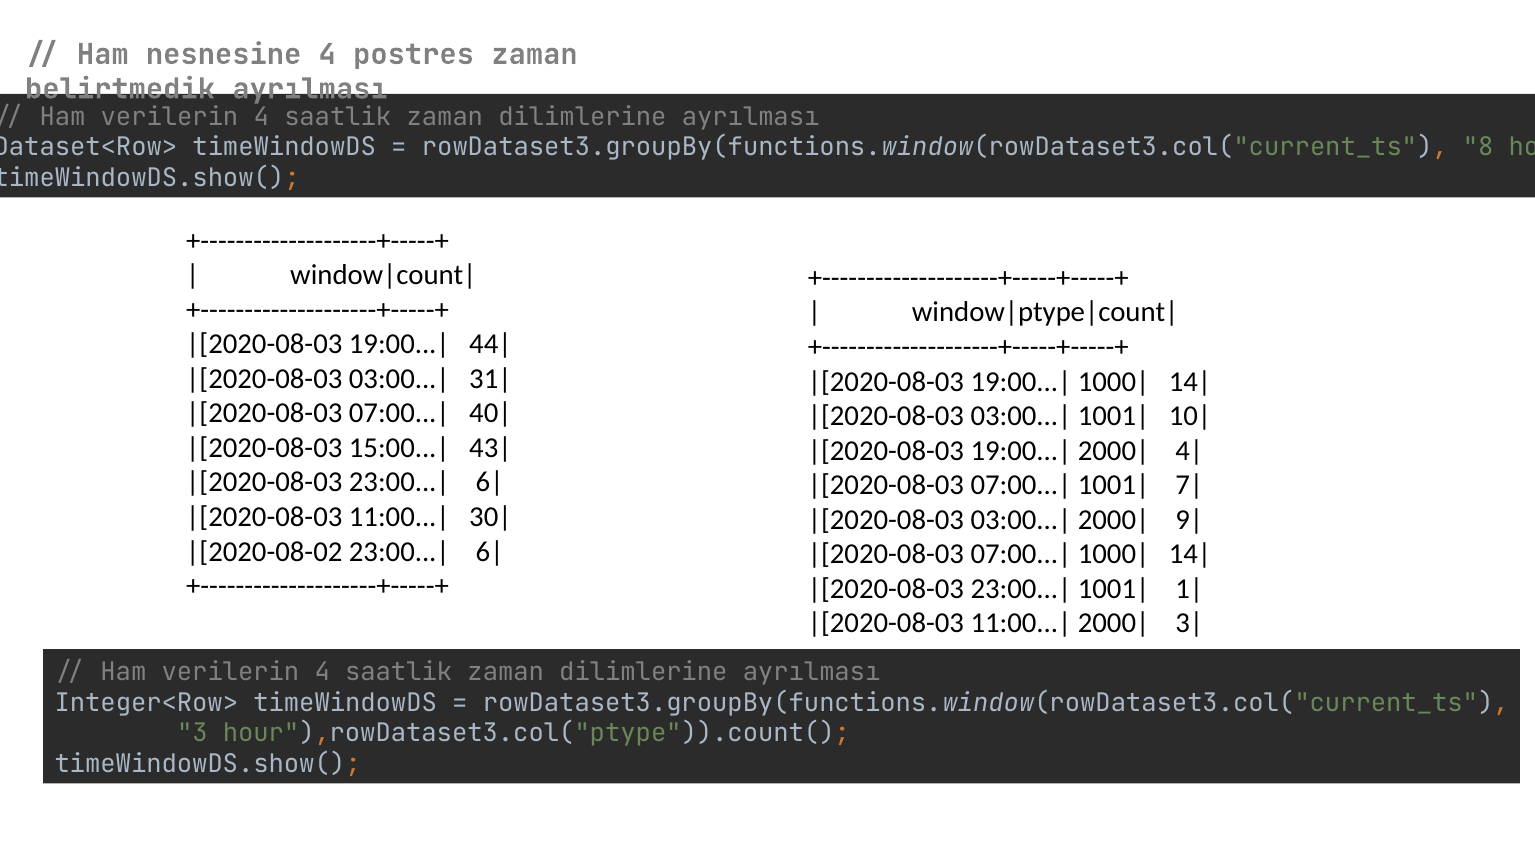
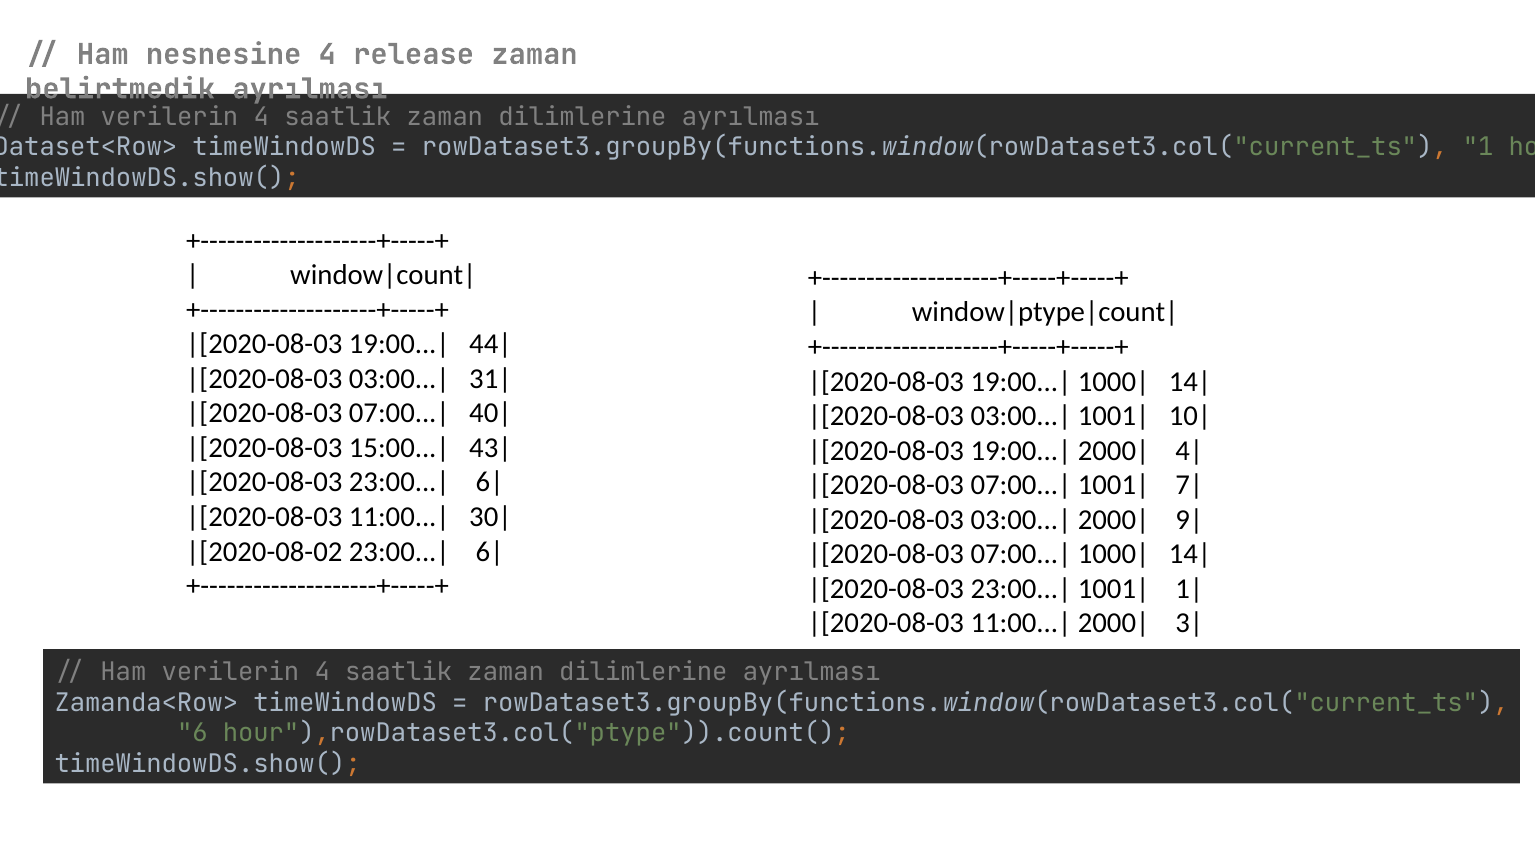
postres: postres -> release (414, 54)
8: 8 -> 1 (1478, 147)
Integer<Row>: Integer<Row> -> Zamanda<Row> (146, 702)
3: 3 -> 6 (192, 733)
